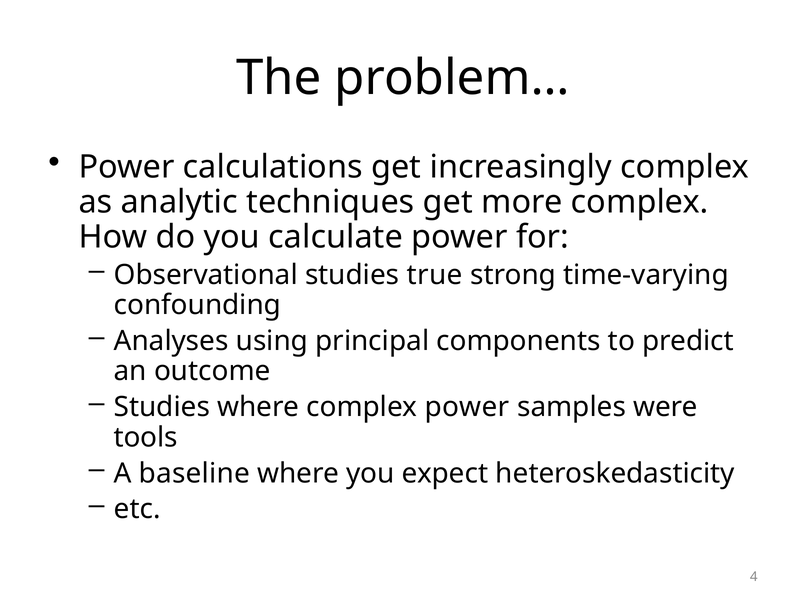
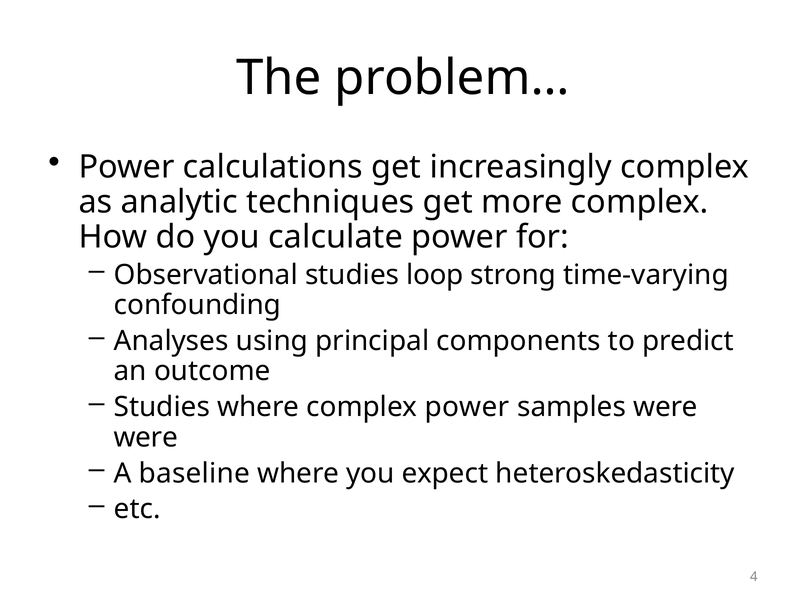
true: true -> loop (435, 275)
tools: tools -> were (146, 437)
